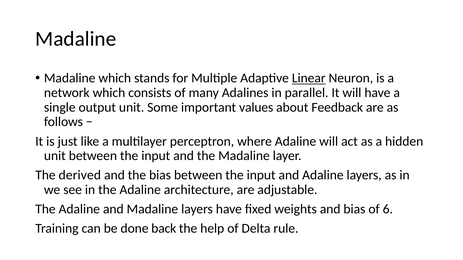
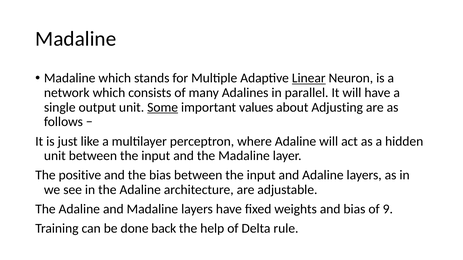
Some underline: none -> present (163, 107)
Feedback: Feedback -> Adjusting (337, 107)
derived: derived -> positive (80, 175)
6: 6 -> 9 (388, 209)
